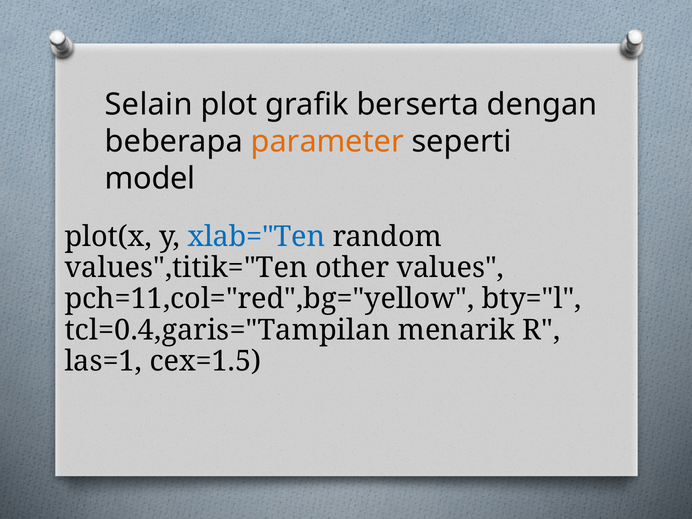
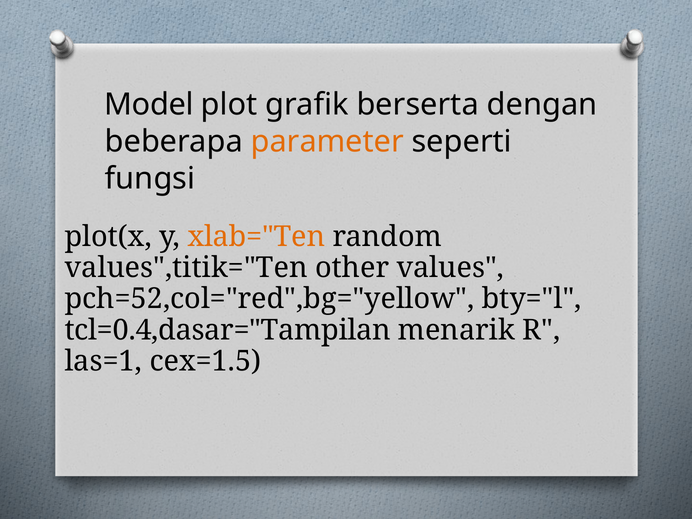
Selain: Selain -> Model (149, 105)
model: model -> fungsi (150, 179)
xlab="Ten colour: blue -> orange (256, 237)
pch=11,col="red",bg="yellow: pch=11,col="red",bg="yellow -> pch=52,col="red",bg="yellow (269, 299)
tcl=0.4,garis="Tampilan: tcl=0.4,garis="Tampilan -> tcl=0.4,dasar="Tampilan (228, 330)
